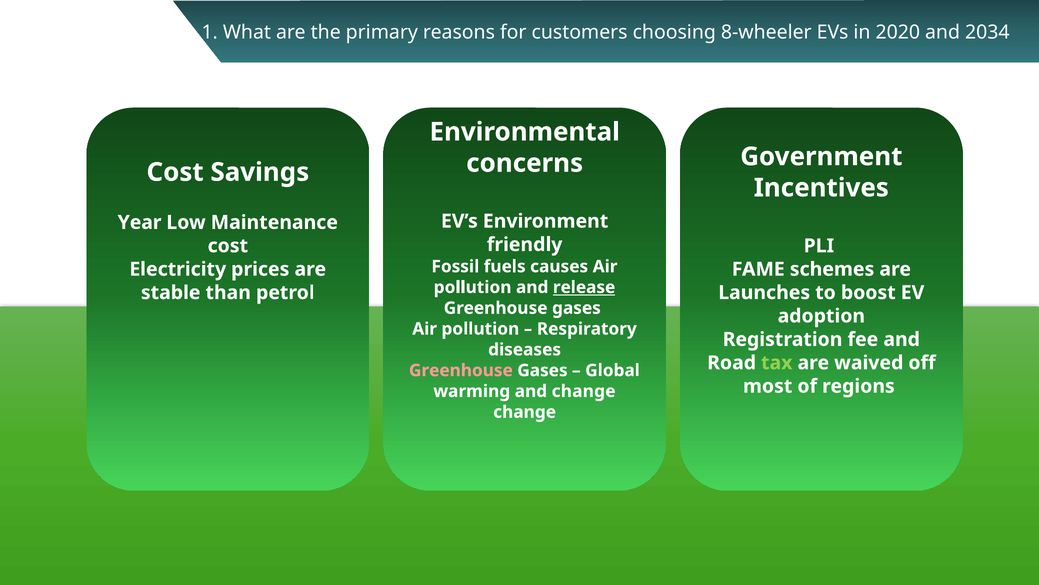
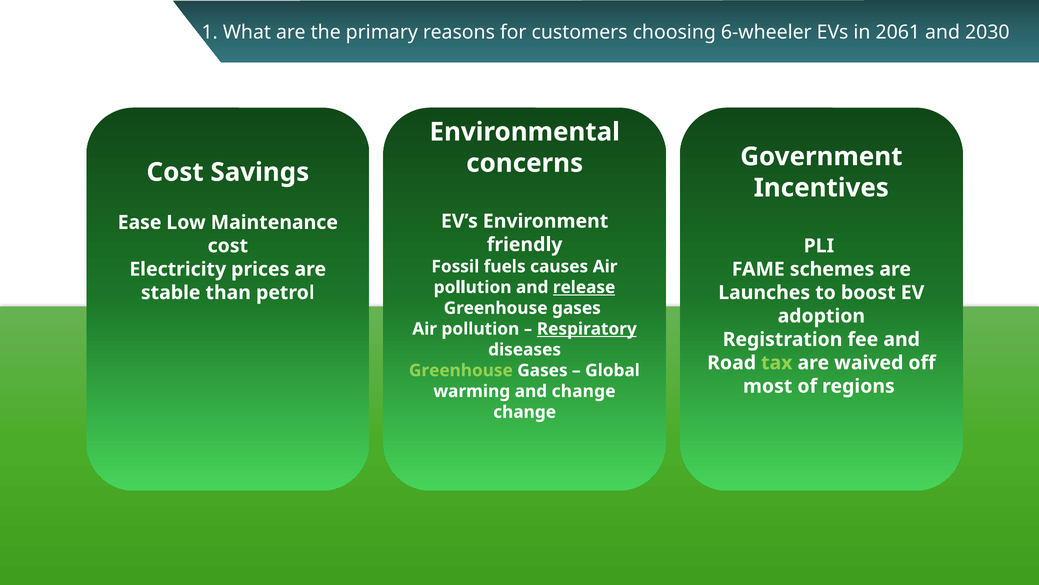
8-wheeler: 8-wheeler -> 6-wheeler (766, 33)
2020: 2020 -> 2061 (898, 33)
2034: 2034 -> 2030 (987, 33)
Year: Year -> Ease (140, 222)
Respiratory underline: none -> present (587, 329)
Greenhouse colour: pink -> light green (461, 370)
